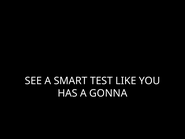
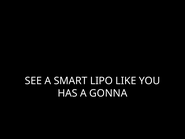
TEST: TEST -> LIPO (101, 81)
